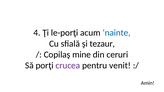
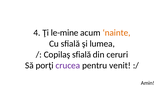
le-porţi: le-porţi -> le-mine (65, 33)
nainte colour: blue -> orange (116, 33)
tezaur: tezaur -> lumea (102, 44)
Copilaş mine: mine -> sfială (82, 55)
